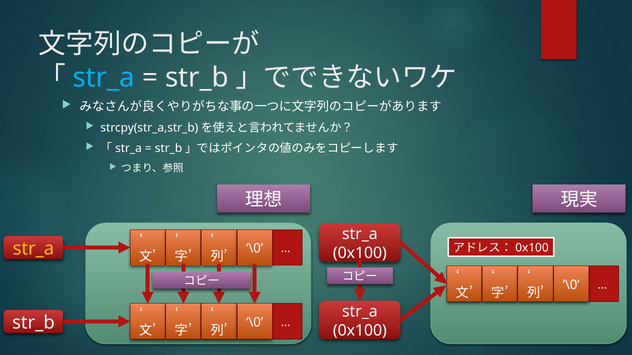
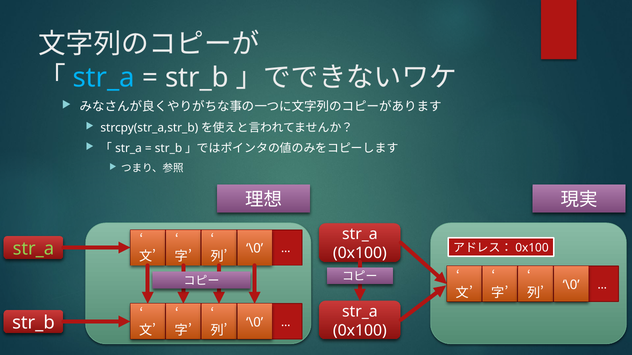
str_a colour: yellow -> light green (33, 249)
